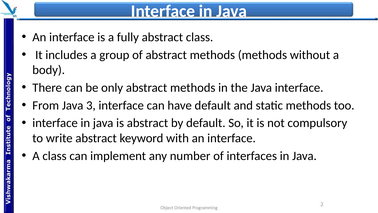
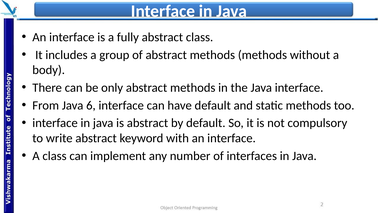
3: 3 -> 6 (91, 105)
